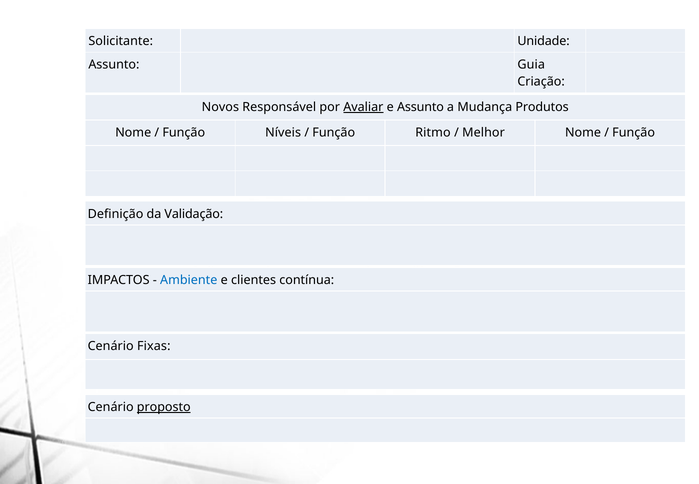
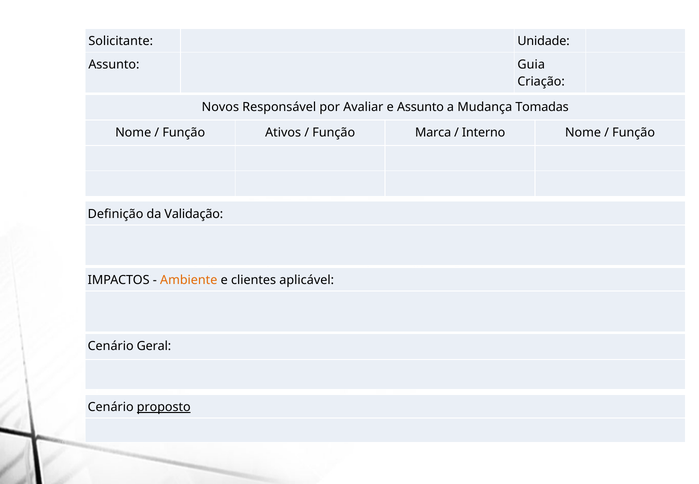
Avaliar underline: present -> none (363, 107)
Produtos: Produtos -> Tomadas (542, 107)
Níveis: Níveis -> Ativos (283, 133)
Ritmo: Ritmo -> Marca (433, 133)
Melhor: Melhor -> Interno (484, 133)
Ambiente colour: blue -> orange (189, 280)
contínua: contínua -> aplicável (307, 280)
Fixas: Fixas -> Geral (154, 346)
